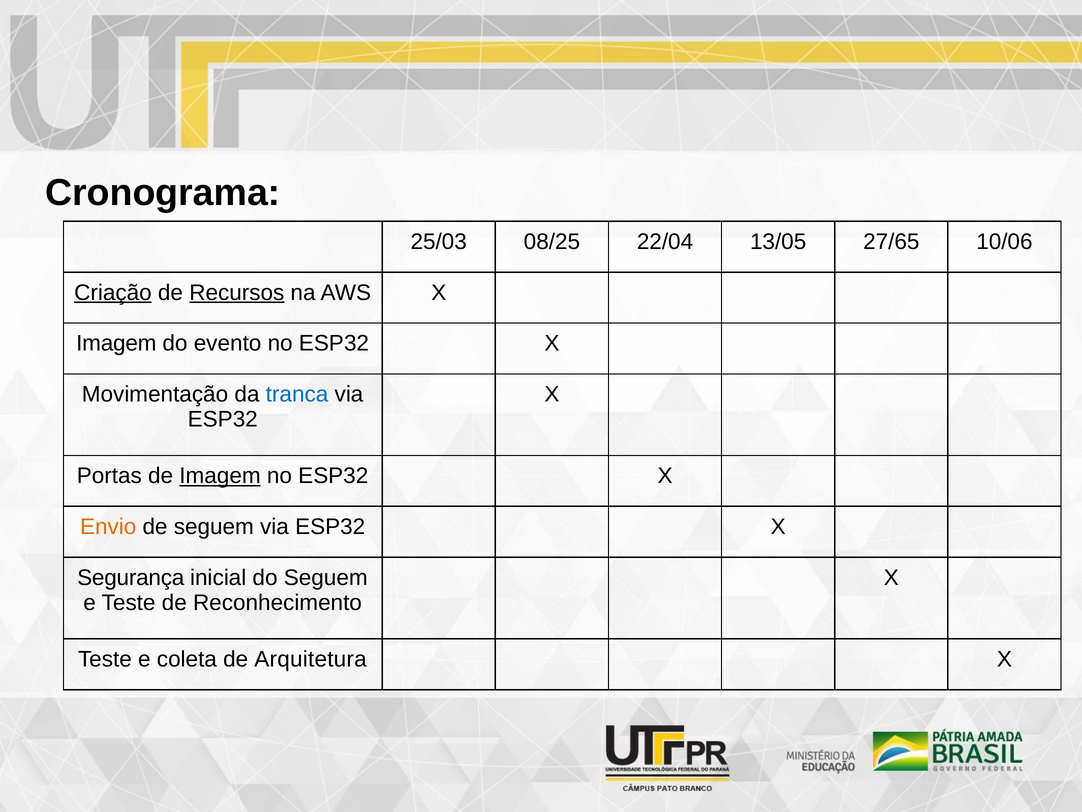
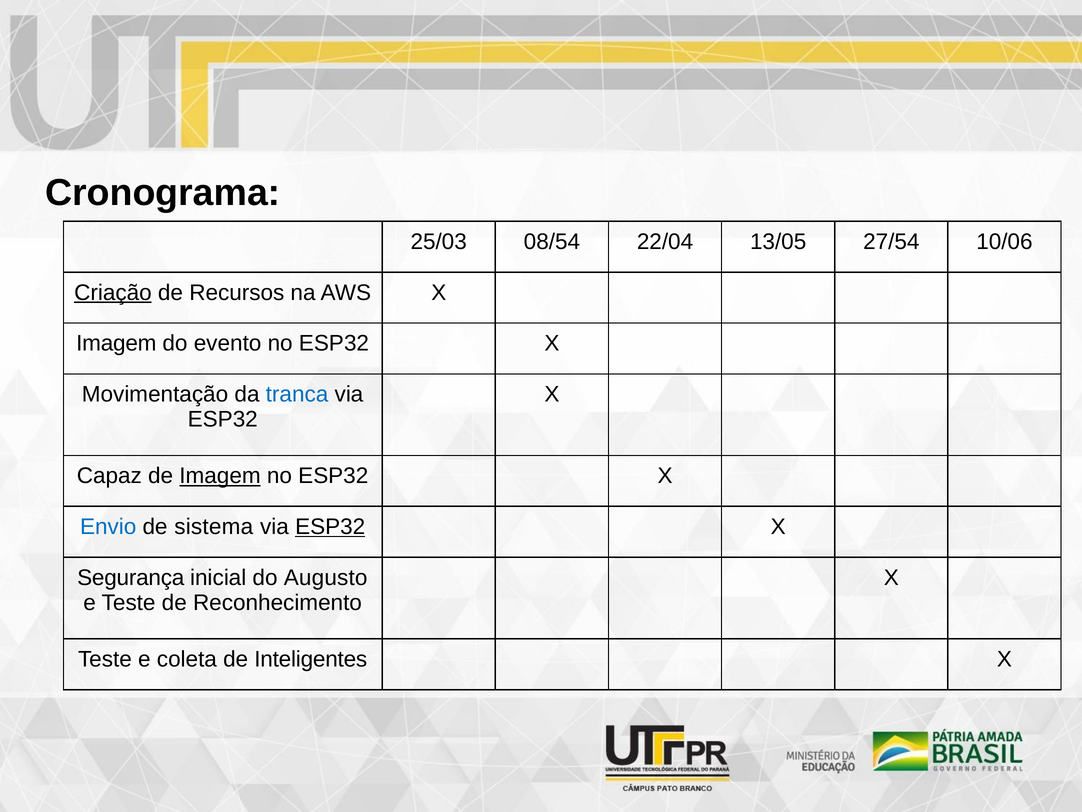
08/25: 08/25 -> 08/54 (552, 242)
27/65: 27/65 -> 27/54 (891, 242)
Recursos underline: present -> none (237, 292)
Portas: Portas -> Capaz (109, 476)
Envio colour: orange -> blue (108, 526)
de seguem: seguem -> sistema (214, 526)
ESP32 underline: none -> present (330, 526)
do Seguem: Seguem -> Augusto (326, 577)
Arquitetura: Arquitetura -> Inteligentes (311, 659)
